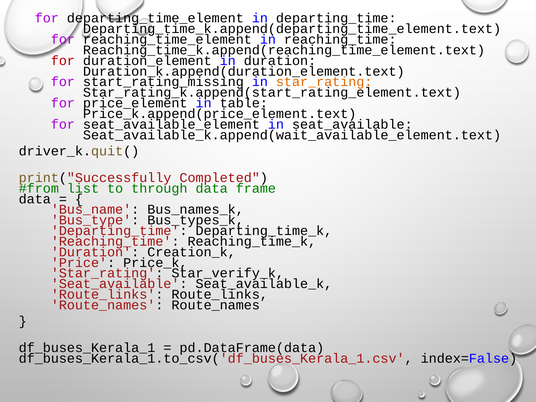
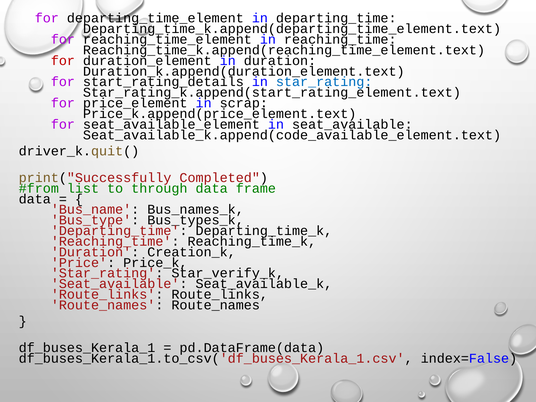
start_rating_missing: start_rating_missing -> start_rating_details (163, 82)
star_rating colour: orange -> blue (324, 82)
table: table -> scrap (244, 103)
Seat_available_k.append(wait_available_element.text: Seat_available_k.append(wait_available_element.text -> Seat_available_k.append(code_available_element.text (292, 135)
